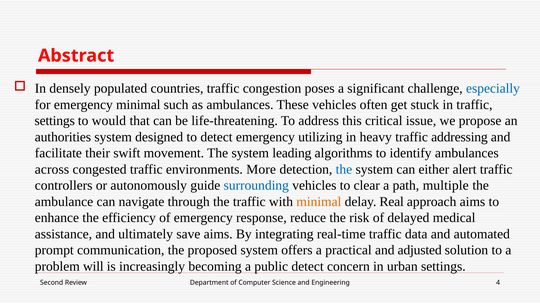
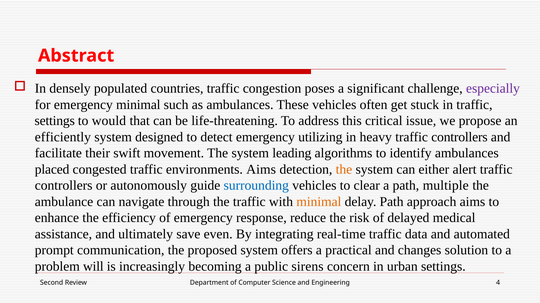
especially colour: blue -> purple (493, 89)
authorities: authorities -> efficiently (63, 137)
heavy traffic addressing: addressing -> controllers (459, 137)
across: across -> placed (52, 170)
environments More: More -> Aims (261, 170)
the colour: blue -> orange (344, 170)
delay Real: Real -> Path (392, 202)
save aims: aims -> even (218, 234)
adjusted: adjusted -> changes (420, 251)
public detect: detect -> sirens (308, 267)
